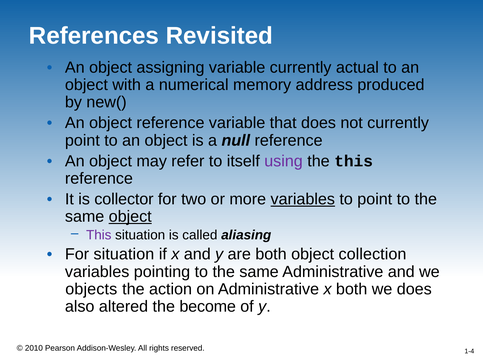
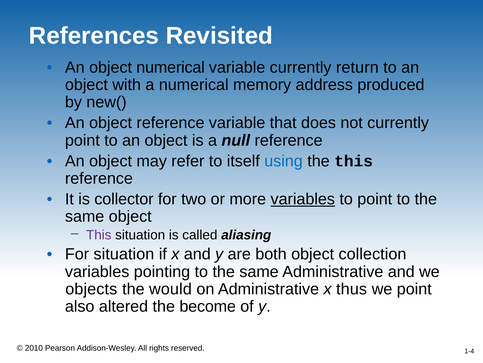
object assigning: assigning -> numerical (171, 67)
actual: actual -> return (357, 67)
using colour: purple -> blue (284, 161)
object underline: present -> none (130, 216)
action: action -> would (170, 289)
x both: both -> thus (352, 289)
we does: does -> point (414, 289)
